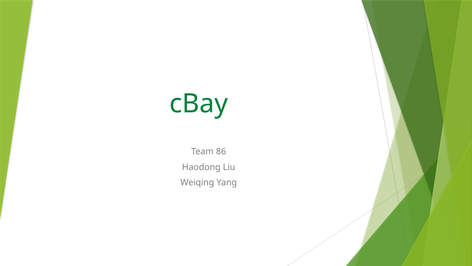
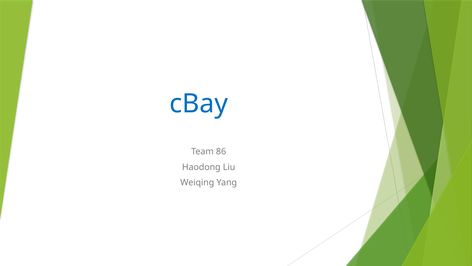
cBay colour: green -> blue (199, 104)
